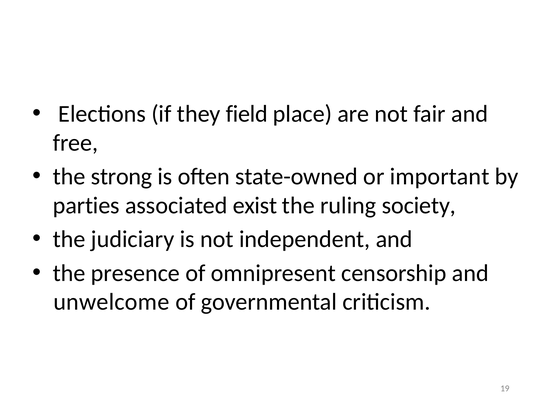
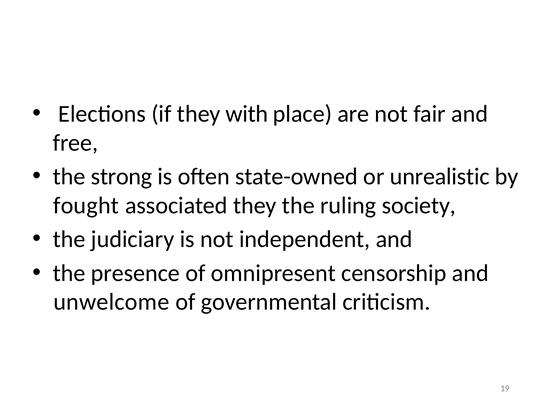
field: field -> with (247, 114)
important: important -> unrealistic (440, 176)
parties: parties -> fought (86, 205)
associated exist: exist -> they (255, 205)
